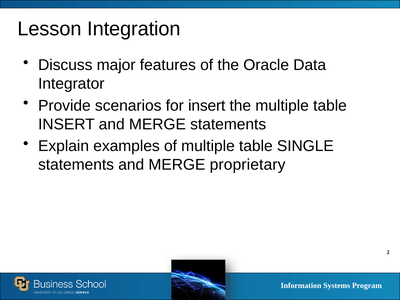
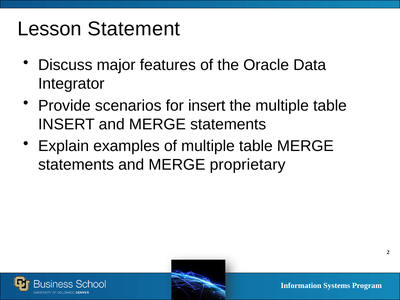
Integration: Integration -> Statement (134, 29)
table SINGLE: SINGLE -> MERGE (305, 146)
